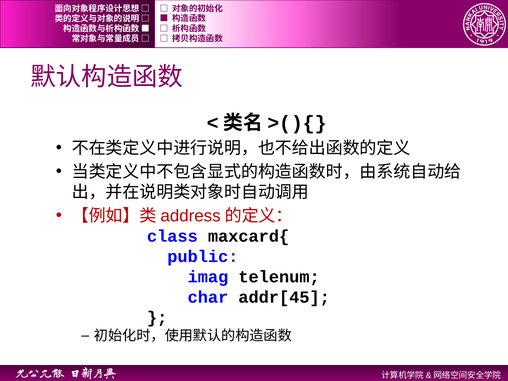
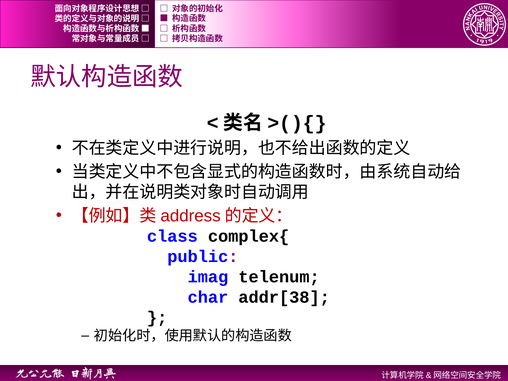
maxcard{: maxcard{ -> complex{ (249, 236)
addr[45: addr[45 -> addr[38 (284, 297)
